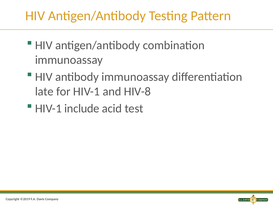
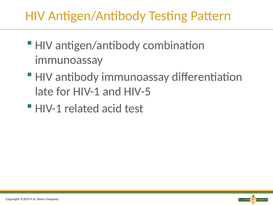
HIV-8: HIV-8 -> HIV-5 (137, 91)
include: include -> related (82, 108)
